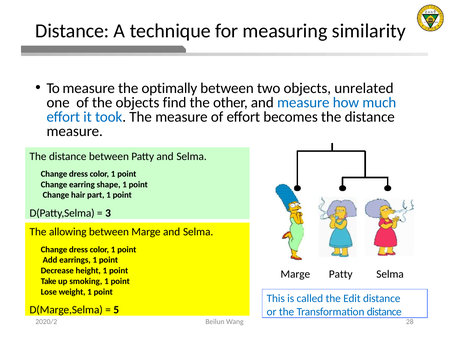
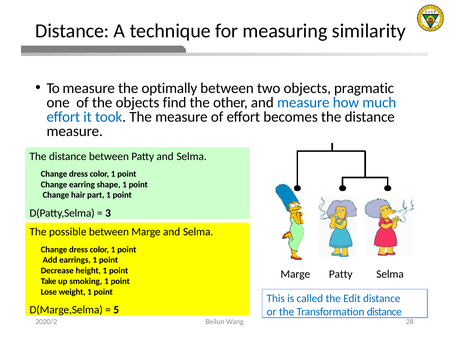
unrelated: unrelated -> pragmatic (364, 88)
allowing: allowing -> possible (68, 232)
